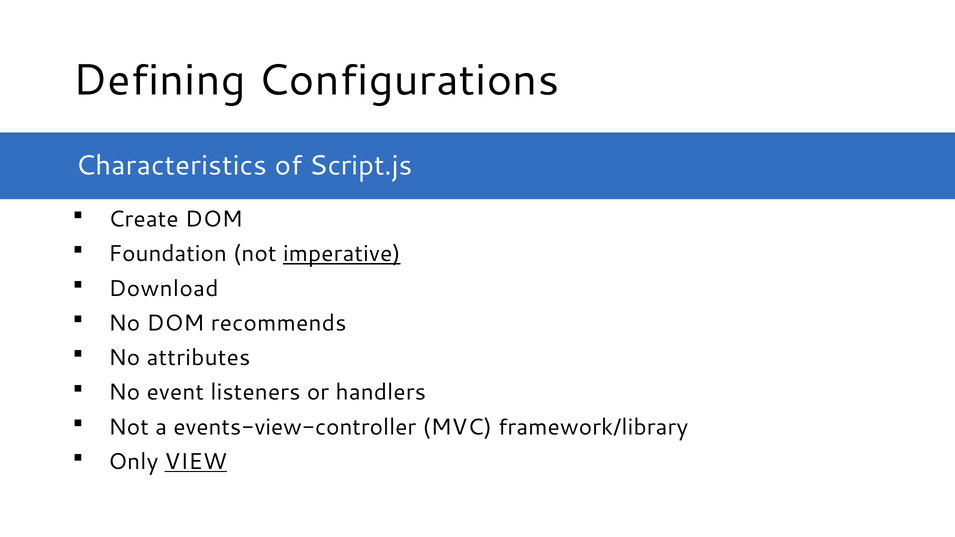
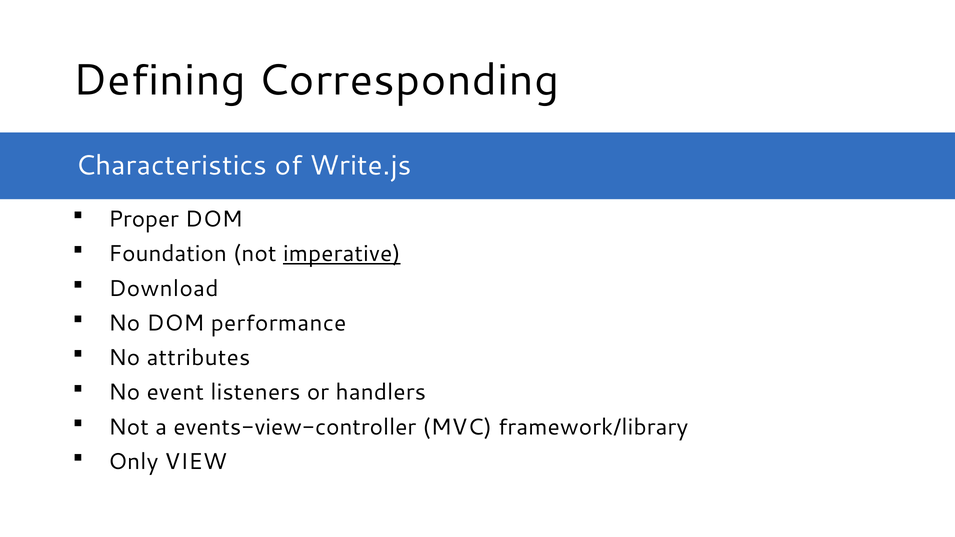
Configurations: Configurations -> Corresponding (409, 80)
Script.js: Script.js -> Write.js (361, 166)
Create: Create -> Proper (144, 219)
recommends: recommends -> performance (279, 323)
VIEW underline: present -> none (196, 462)
